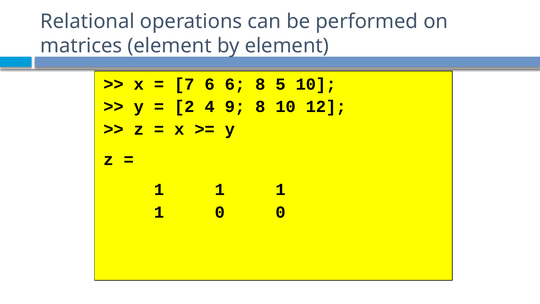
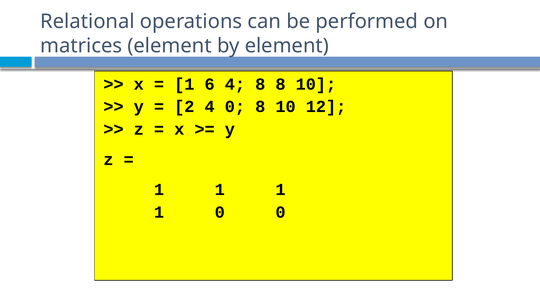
7: 7 -> 1 (184, 84)
6 6: 6 -> 4 (235, 84)
8 5: 5 -> 8 (280, 84)
4 9: 9 -> 0 (235, 107)
